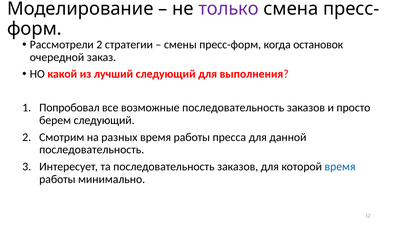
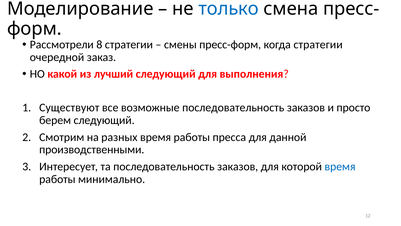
только colour: purple -> blue (229, 9)
Рассмотрели 2: 2 -> 8 (99, 45)
когда остановок: остановок -> стратегии (318, 45)
Попробовал: Попробовал -> Существуют (69, 107)
последовательность: последовательность -> производственными (92, 149)
